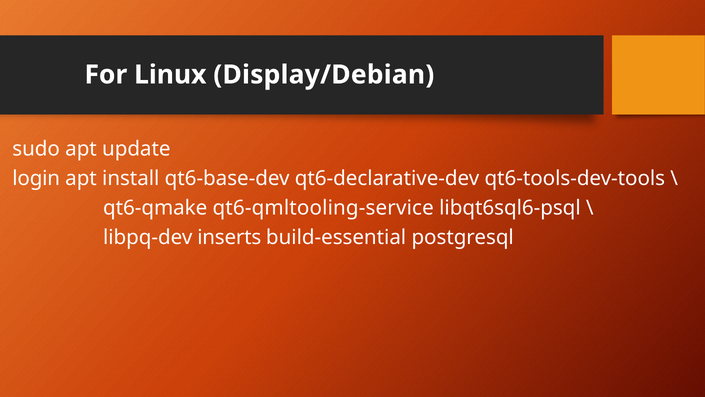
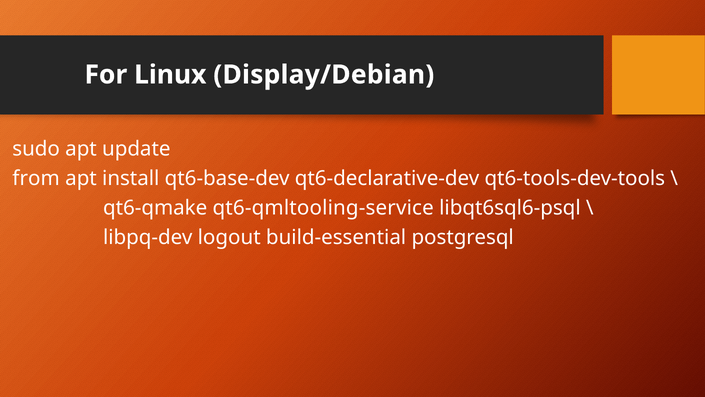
login: login -> from (36, 178)
inserts: inserts -> logout (229, 237)
